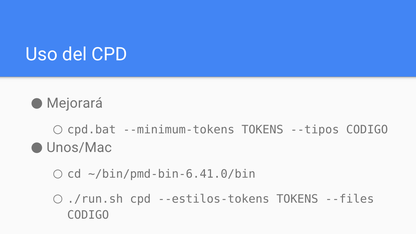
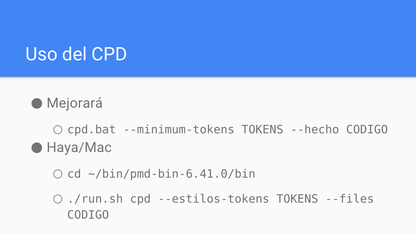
--tipos: --tipos -> --hecho (315, 130)
Unos/Mac: Unos/Mac -> Haya/Mac (79, 148)
